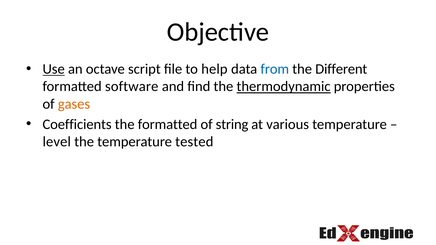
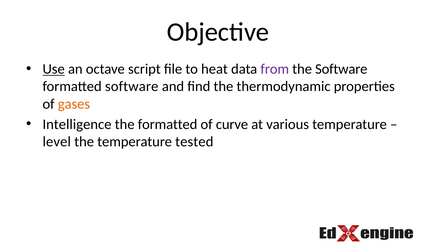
help: help -> heat (214, 69)
from colour: blue -> purple (275, 69)
the Different: Different -> Software (341, 69)
thermodynamic underline: present -> none (284, 87)
Coefficients: Coefficients -> Intelligence (77, 124)
string: string -> curve (232, 124)
